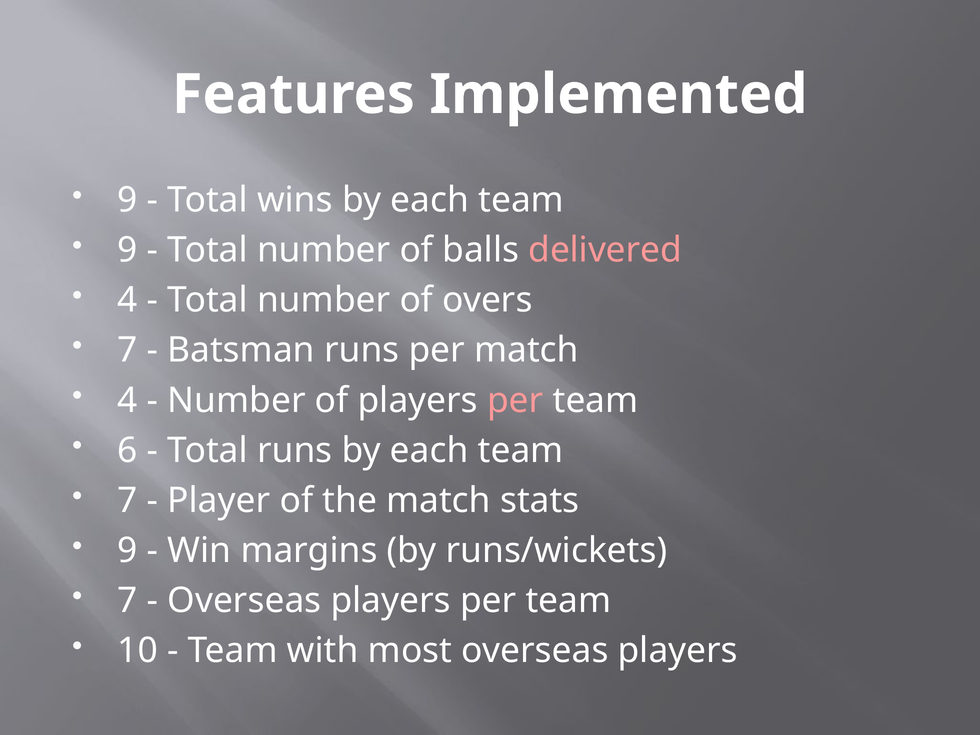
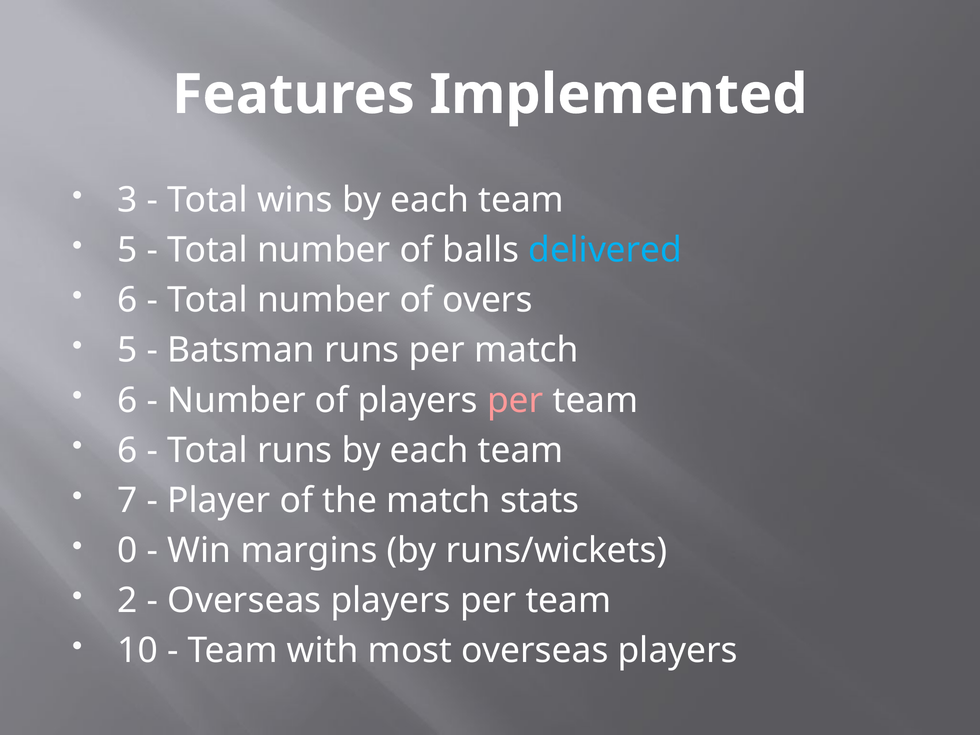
9: 9 -> 3 (128, 200)
9: 9 -> 5 (128, 250)
delivered colour: pink -> light blue (605, 250)
4: 4 -> 6 (128, 300)
7: 7 -> 5 (128, 350)
4: 4 -> 6 (128, 400)
9: 9 -> 0 (128, 551)
7: 7 -> 2 (128, 601)
